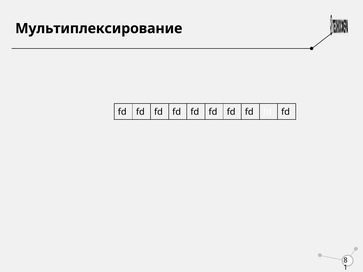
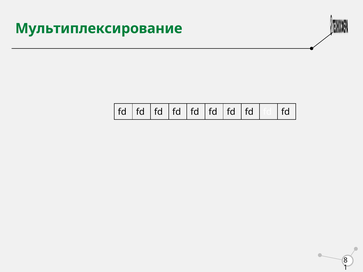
Мультиплексирование colour: black -> green (99, 28)
